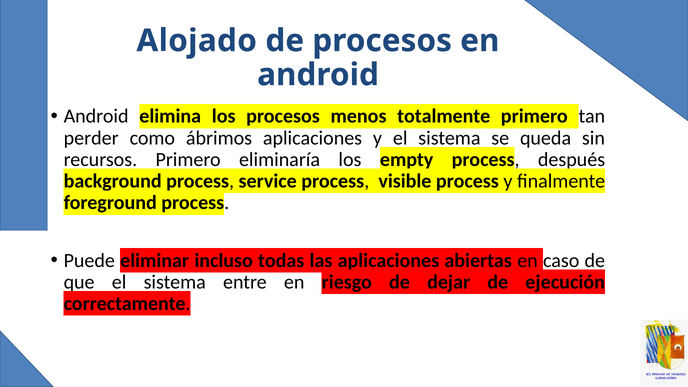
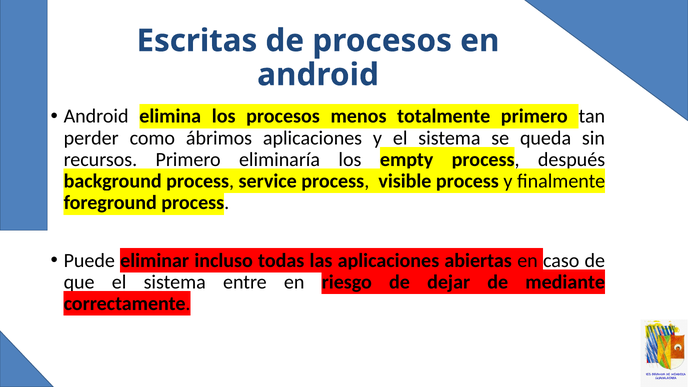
Alojado: Alojado -> Escritas (197, 41)
ejecución: ejecución -> mediante (565, 282)
